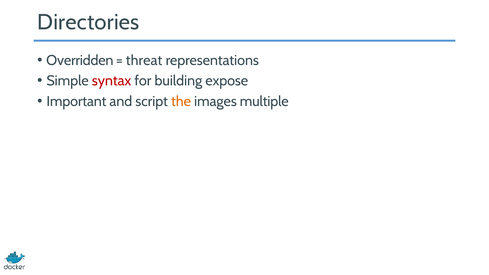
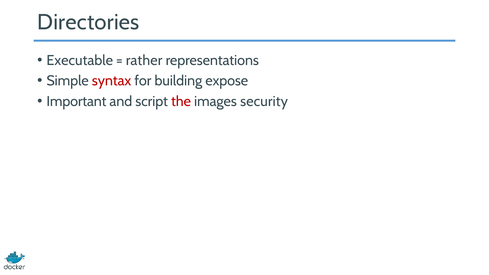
Overridden: Overridden -> Executable (80, 60)
threat: threat -> rather (144, 60)
the colour: orange -> red (181, 101)
multiple: multiple -> security (264, 101)
